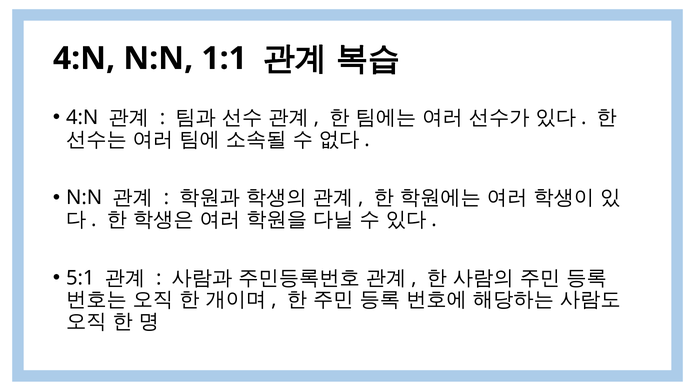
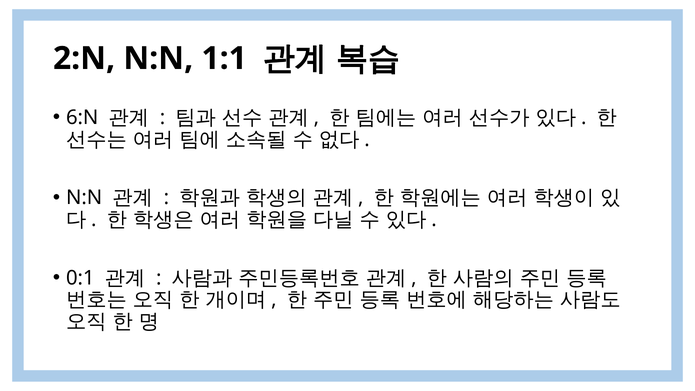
4:N: 4:N -> 2:N (84, 58)
4:N: 4:N -> 6:N (82, 118)
5:1: 5:1 -> 0:1 (80, 278)
